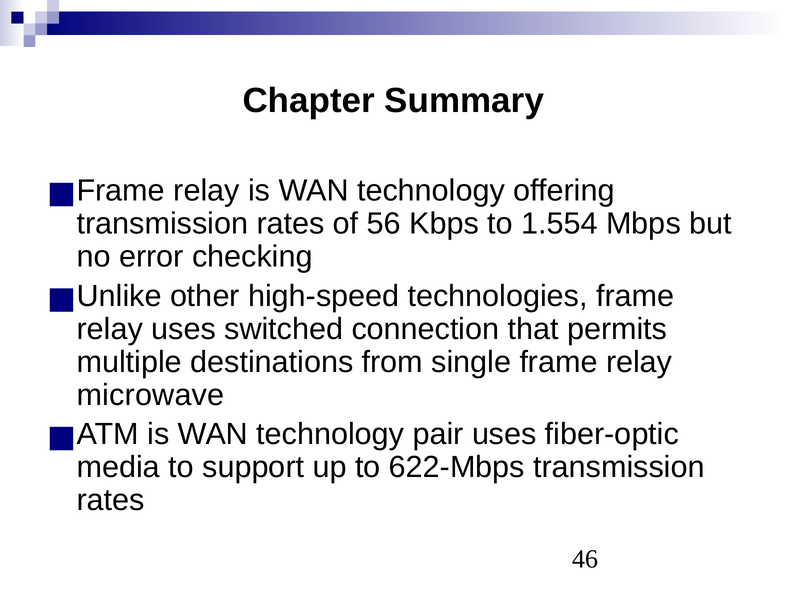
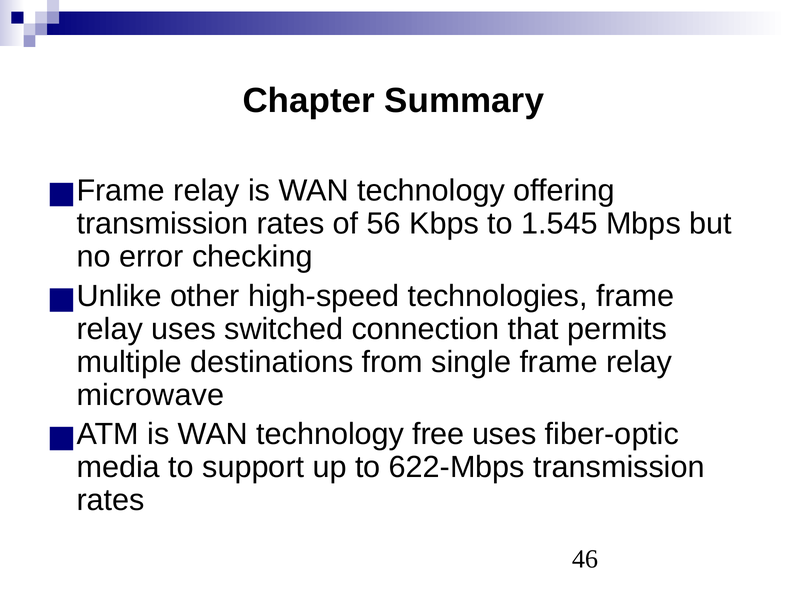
1.554: 1.554 -> 1.545 (559, 224)
pair: pair -> free (438, 434)
